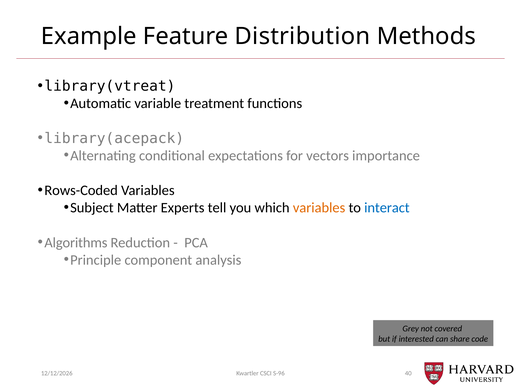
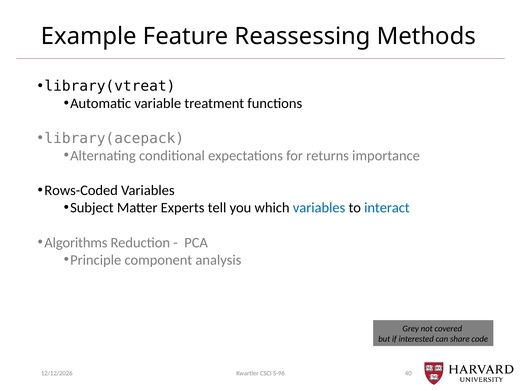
Distribution: Distribution -> Reassessing (303, 36)
vectors: vectors -> returns (328, 156)
variables colour: orange -> blue (319, 208)
